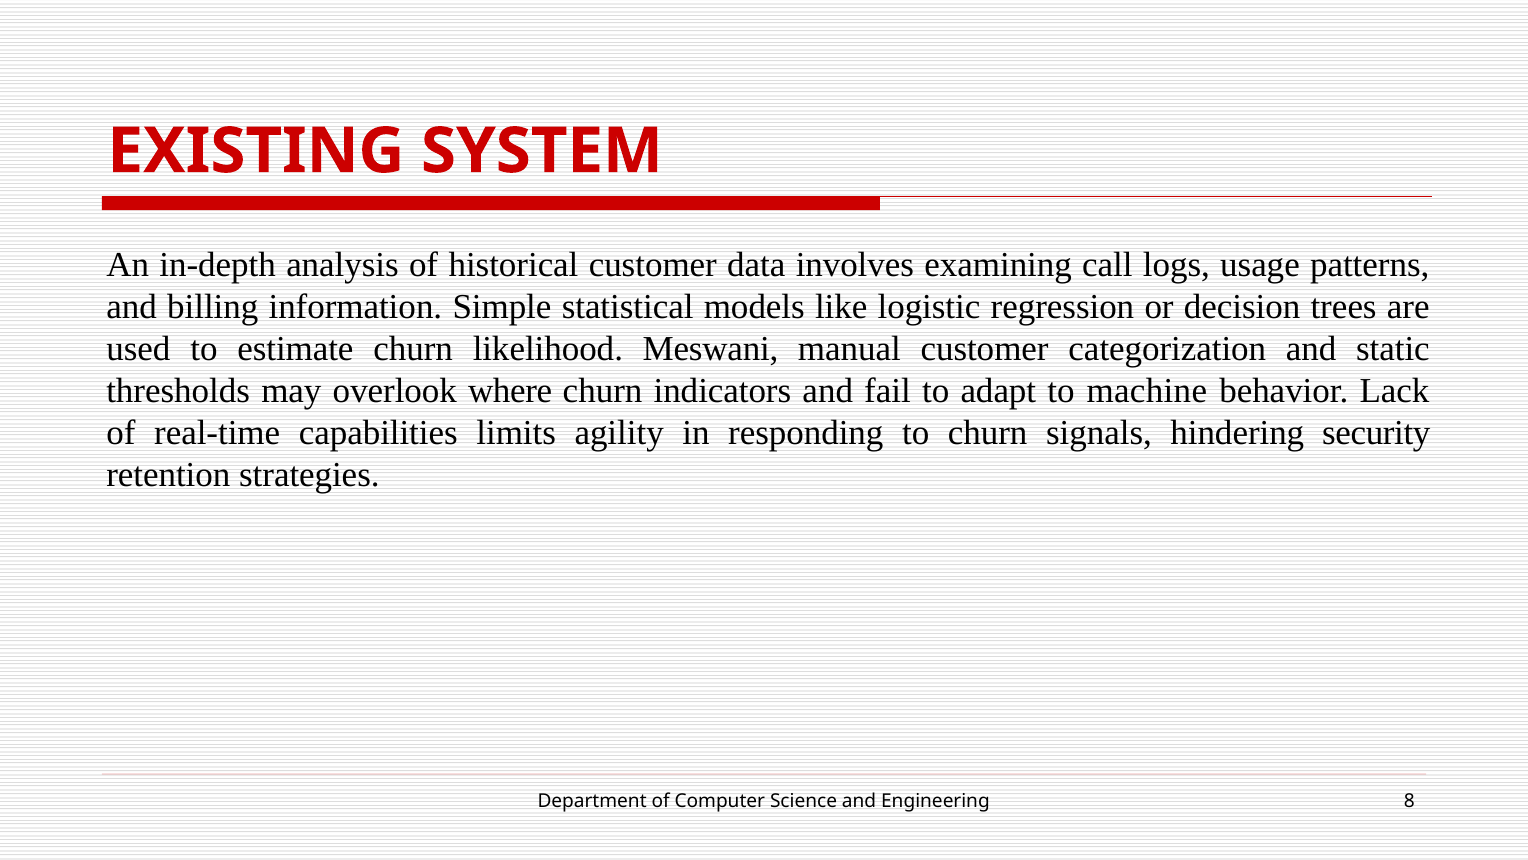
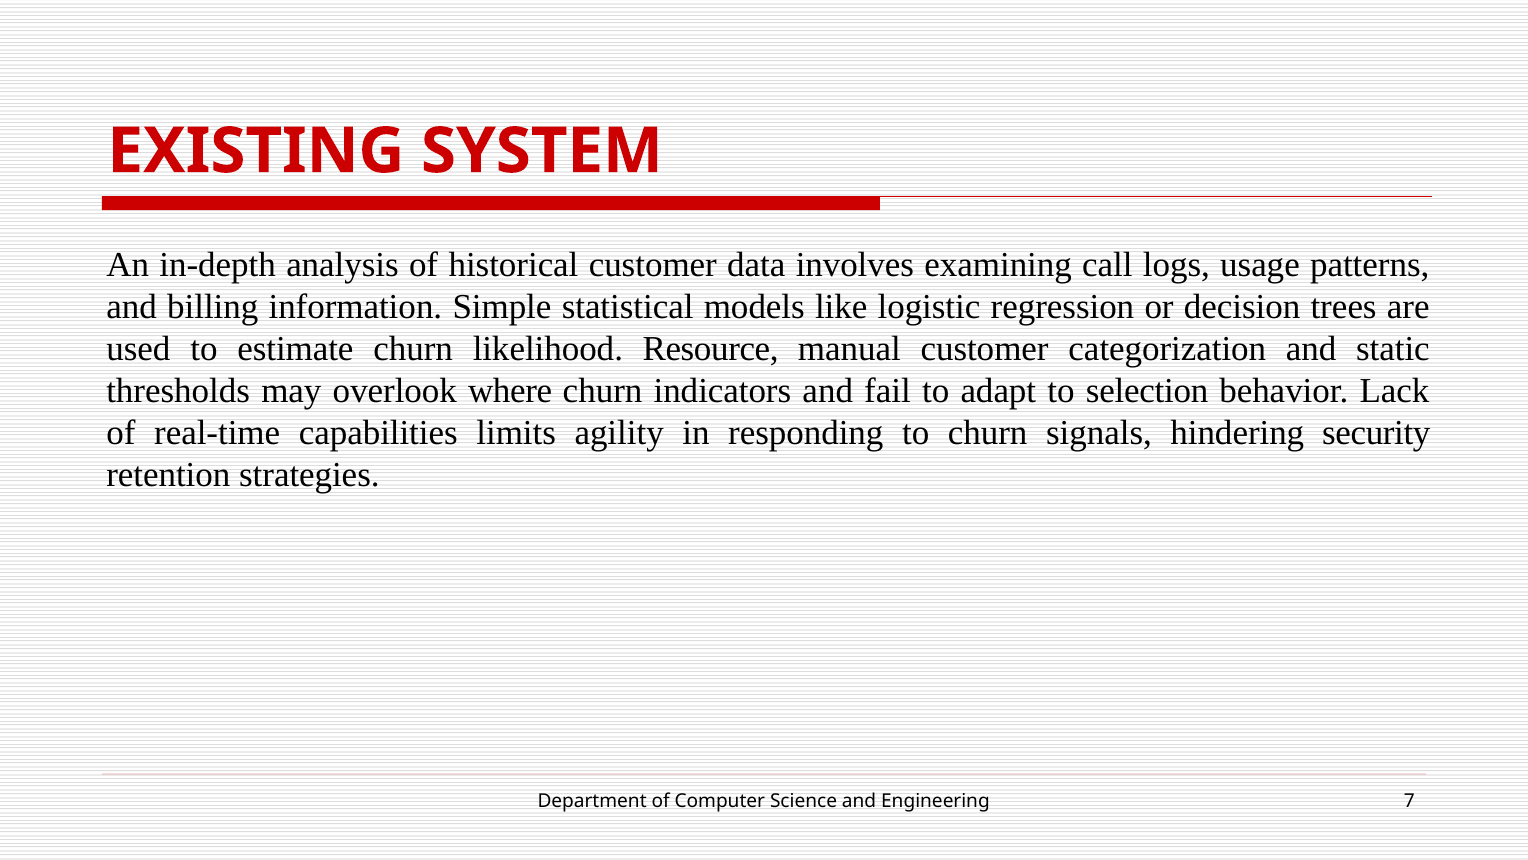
Meswani: Meswani -> Resource (711, 349)
machine: machine -> selection (1147, 391)
8: 8 -> 7 (1409, 801)
